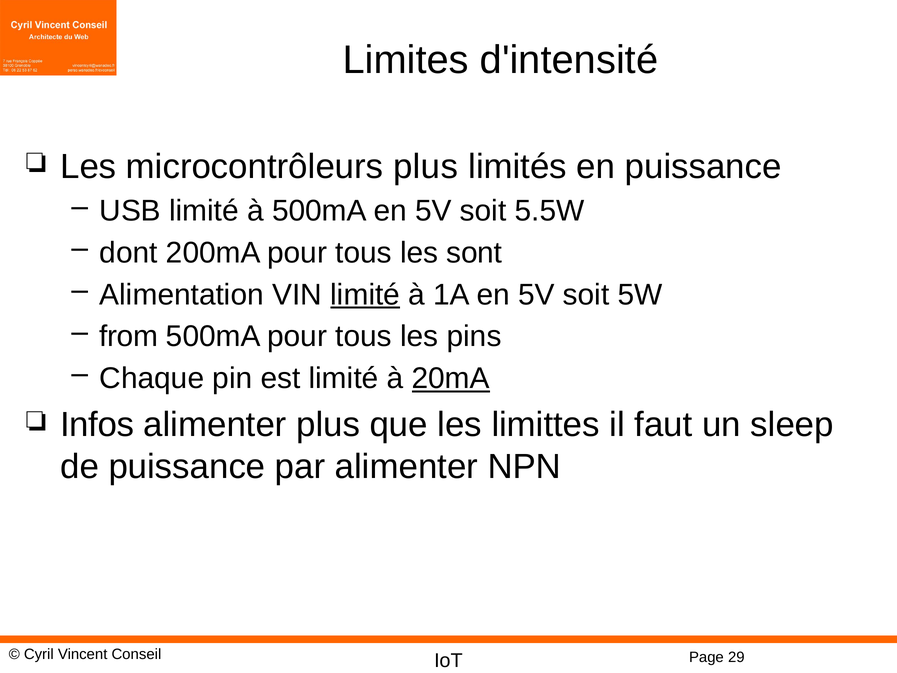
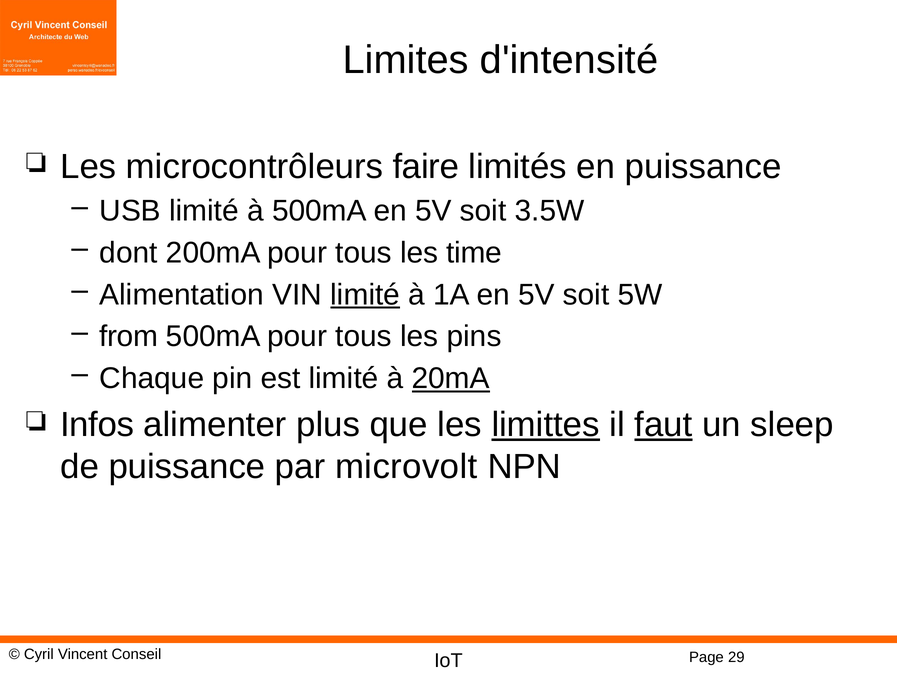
microcontrôleurs plus: plus -> faire (426, 166)
5.5W: 5.5W -> 3.5W (550, 211)
sont: sont -> time (474, 253)
limittes underline: none -> present (546, 425)
faut underline: none -> present (663, 425)
par alimenter: alimenter -> microvolt (406, 466)
